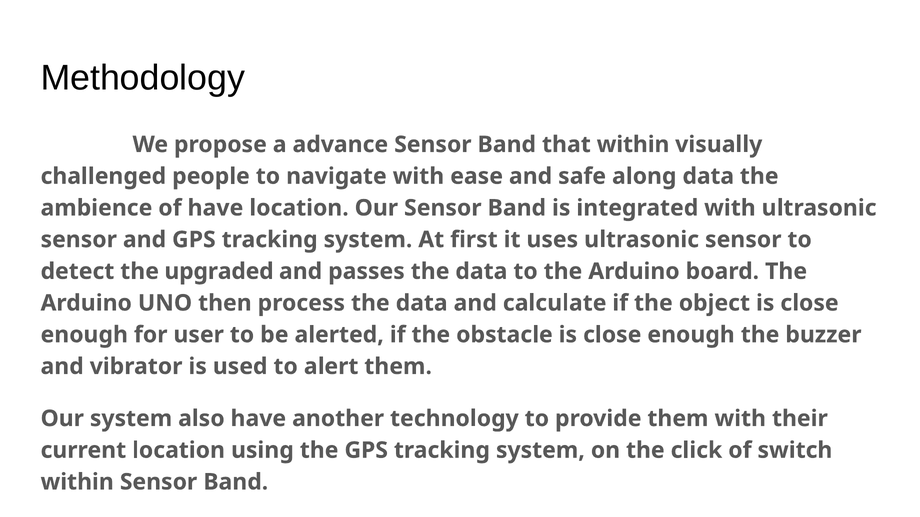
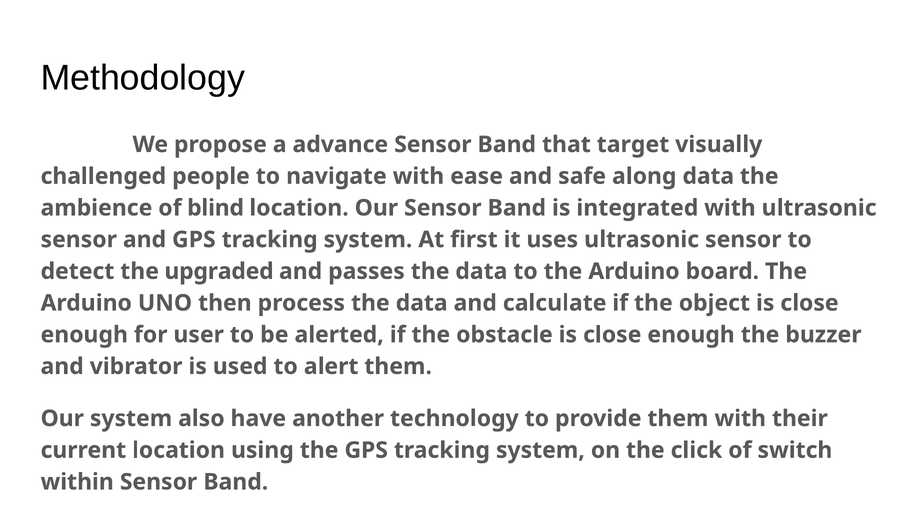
that within: within -> target (633, 145)
of have: have -> blind (216, 208)
